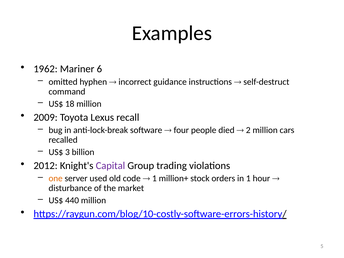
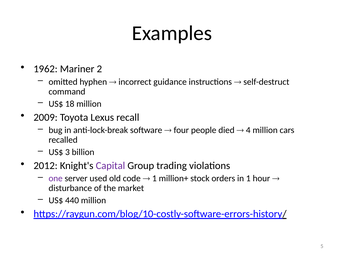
6: 6 -> 2 (99, 69)
2: 2 -> 4 (248, 130)
one colour: orange -> purple (56, 178)
